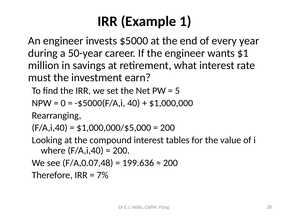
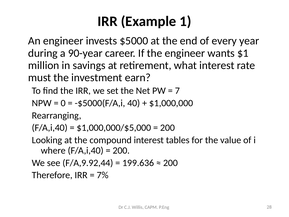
50-year: 50-year -> 90-year (85, 53)
5: 5 -> 7 (177, 91)
F/A,0.07,48: F/A,0.07,48 -> F/A,9.92,44 (88, 163)
